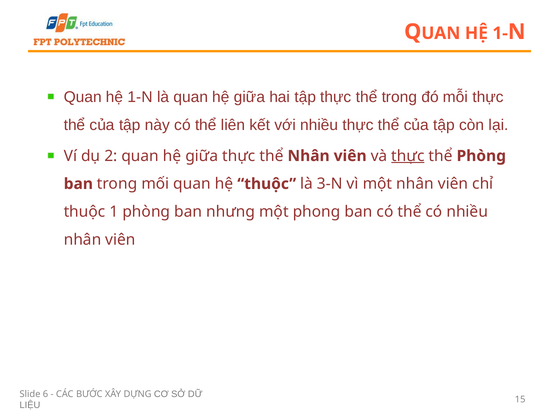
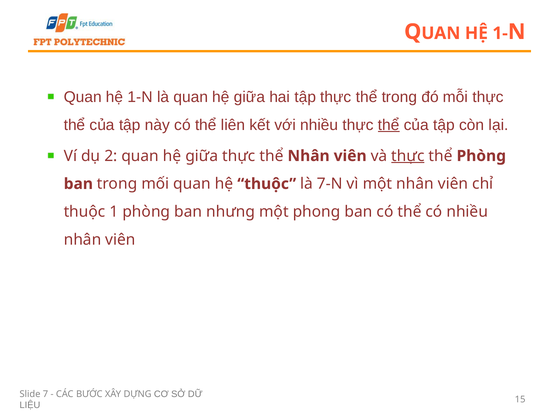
thể underline: none -> present (389, 125)
3-N: 3-N -> 7-N (330, 184)
6: 6 -> 7 (45, 394)
